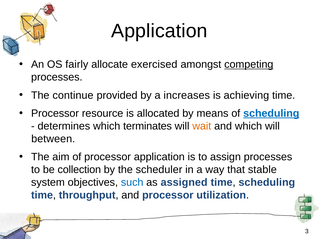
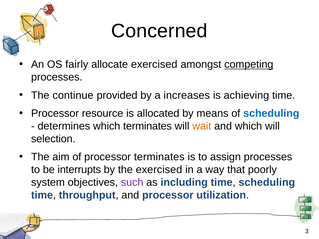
Application: Application -> Concerned (159, 31)
scheduling underline: present -> none (271, 113)
between: between -> selection (53, 139)
processor application: application -> terminates (159, 157)
collection: collection -> interrupts (79, 170)
the scheduler: scheduler -> exercised (159, 170)
stable: stable -> poorly (262, 170)
such colour: blue -> purple (132, 183)
assigned: assigned -> including (184, 183)
